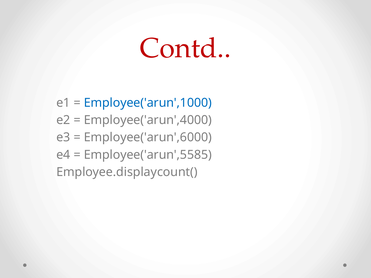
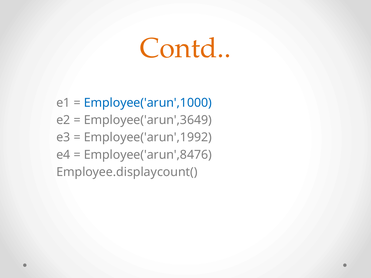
Contd colour: red -> orange (185, 48)
Employee('arun',4000: Employee('arun',4000 -> Employee('arun',3649 (148, 120)
Employee('arun',6000: Employee('arun',6000 -> Employee('arun',1992 (148, 138)
Employee('arun',5585: Employee('arun',5585 -> Employee('arun',8476 (148, 155)
